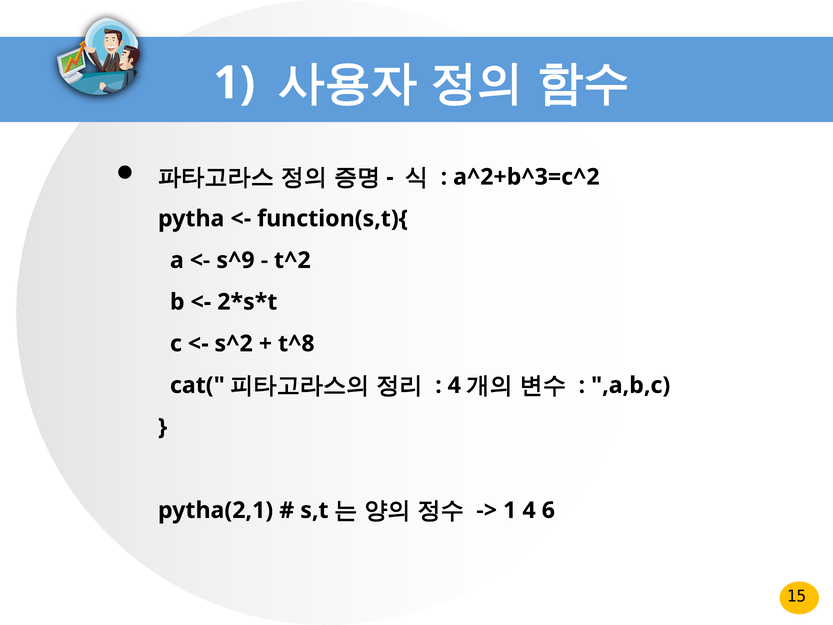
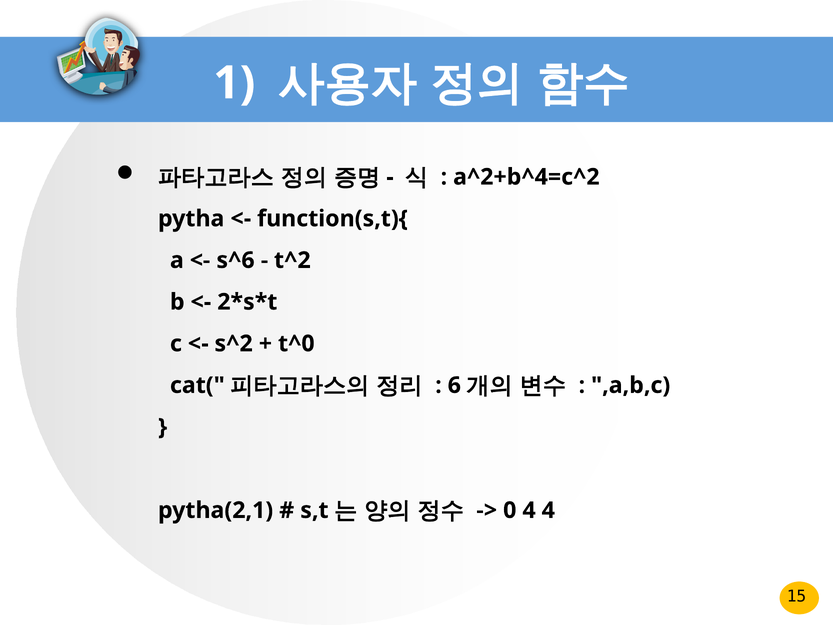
a^2+b^3=c^2: a^2+b^3=c^2 -> a^2+b^4=c^2 (526, 177)
s^9: s^9 -> s^6 (236, 260)
t^8: t^8 -> t^0 (296, 343)
4: 4 -> 6 (454, 385)
1: 1 -> 0 (510, 510)
4 6: 6 -> 4 (548, 510)
